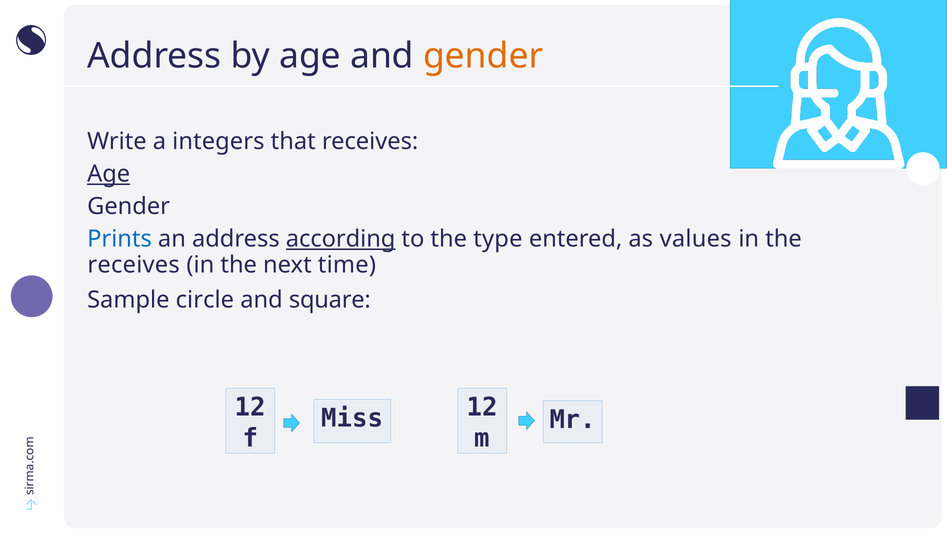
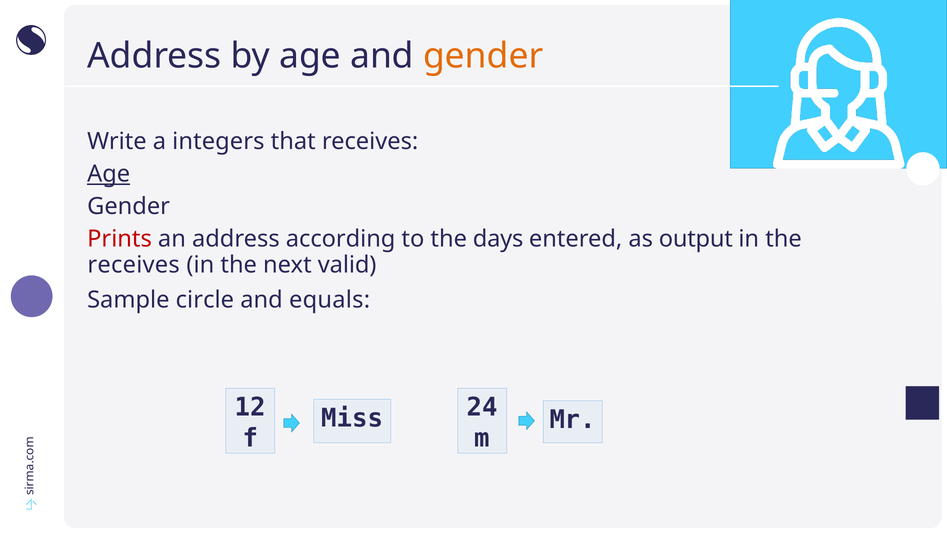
Prints colour: blue -> red (120, 239)
according underline: present -> none (341, 239)
type: type -> days (498, 239)
values: values -> output (696, 239)
time: time -> valid (347, 265)
square: square -> equals (330, 300)
Miss 12: 12 -> 24 (482, 407)
